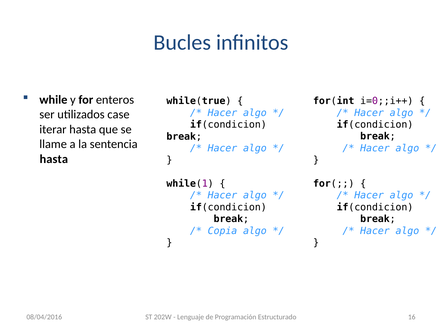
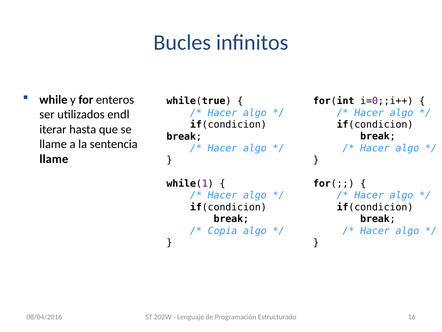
case: case -> endl (118, 114)
hasta: hasta -> llame (54, 159)
